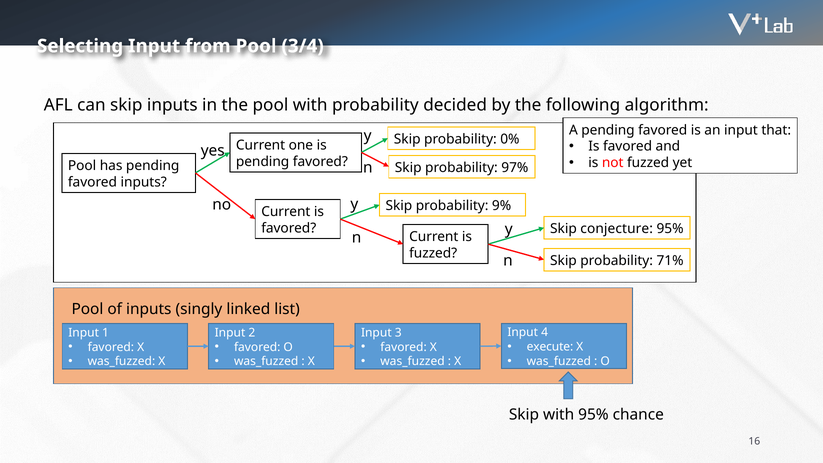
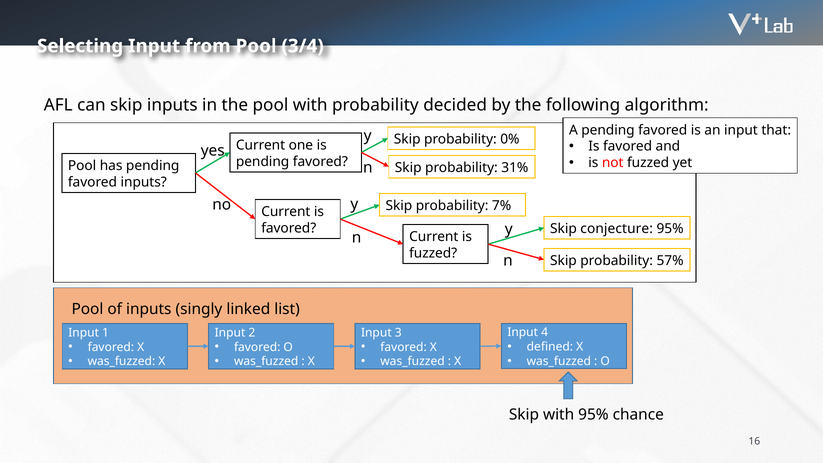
97%: 97% -> 31% (515, 168)
9%: 9% -> 7% (502, 206)
71%: 71% -> 57% (670, 261)
execute: execute -> defined (550, 347)
